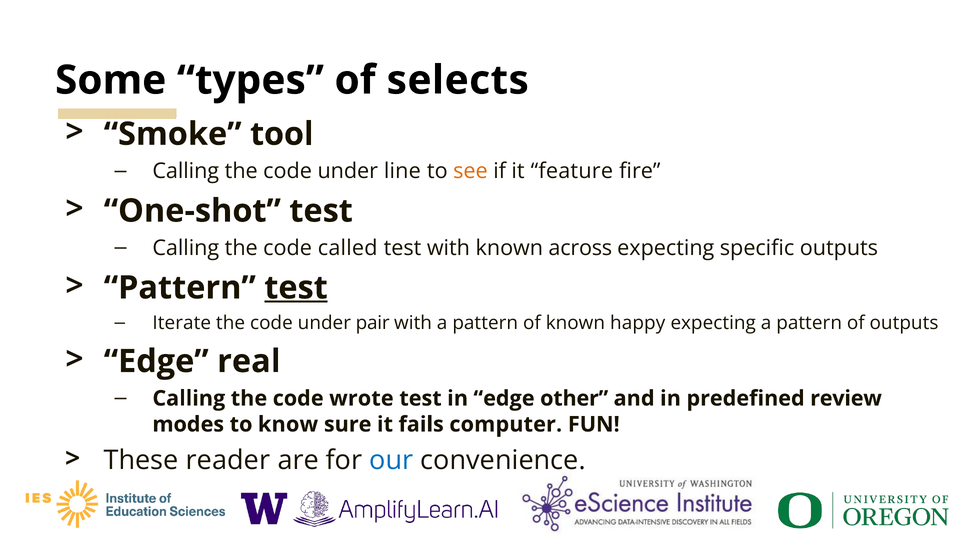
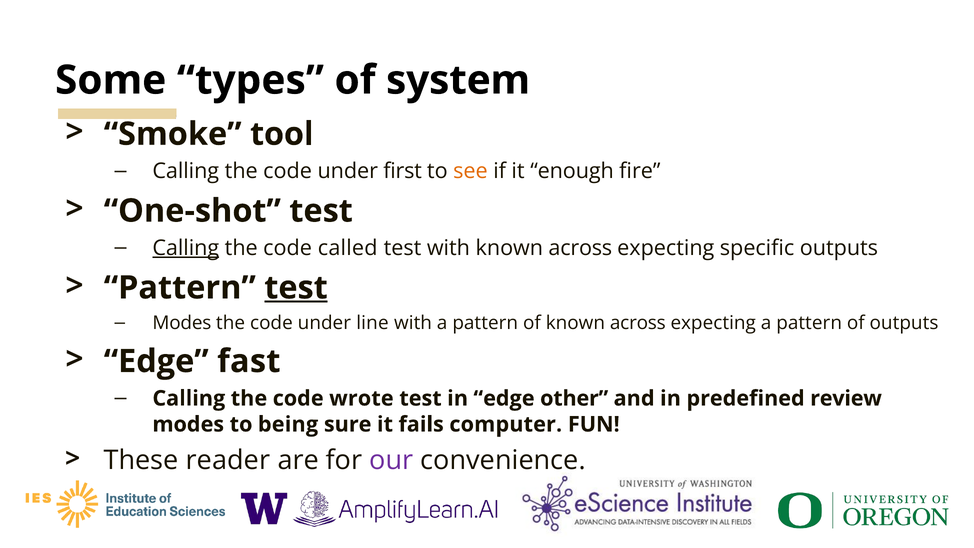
selects: selects -> system (458, 80)
line: line -> first (403, 171)
feature: feature -> enough (572, 171)
Calling underline: none -> present (186, 248)
Iterate: Iterate -> Modes (182, 323)
pair: pair -> line (372, 323)
of known happy: happy -> across (638, 323)
real: real -> fast (249, 361)
know: know -> being (288, 424)
our colour: blue -> purple (391, 460)
